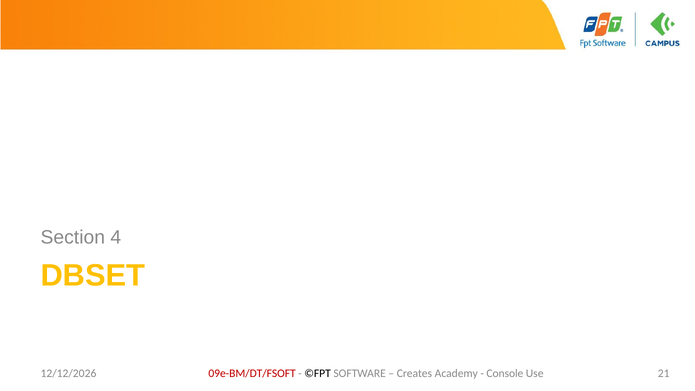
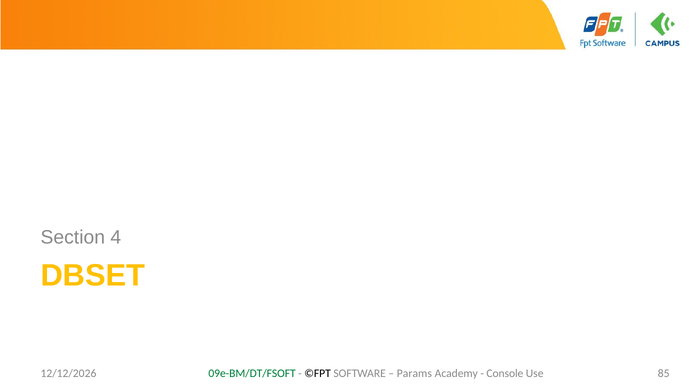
09e-BM/DT/FSOFT colour: red -> green (252, 373)
Creates: Creates -> Params (414, 373)
21: 21 -> 85 (664, 373)
